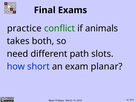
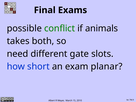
practice: practice -> possible (24, 28)
path: path -> gate (79, 54)
